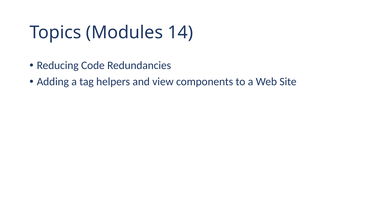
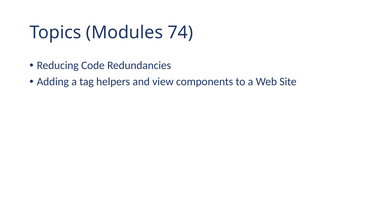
14: 14 -> 74 (180, 33)
